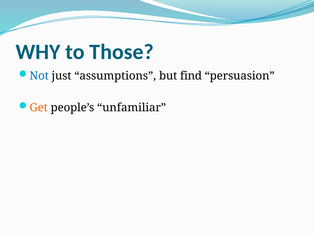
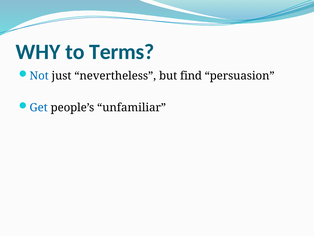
Those: Those -> Terms (122, 52)
assumptions: assumptions -> nevertheless (115, 76)
Get colour: orange -> blue (39, 107)
